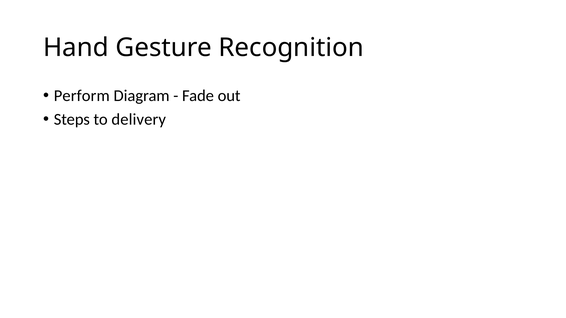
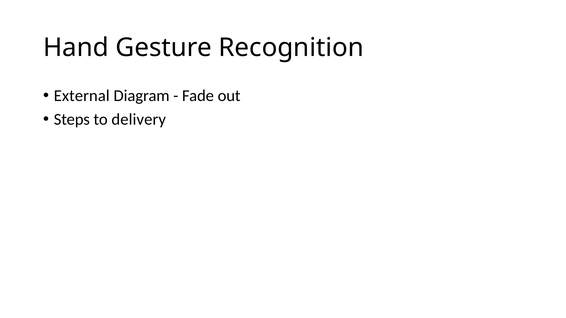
Perform: Perform -> External (82, 96)
